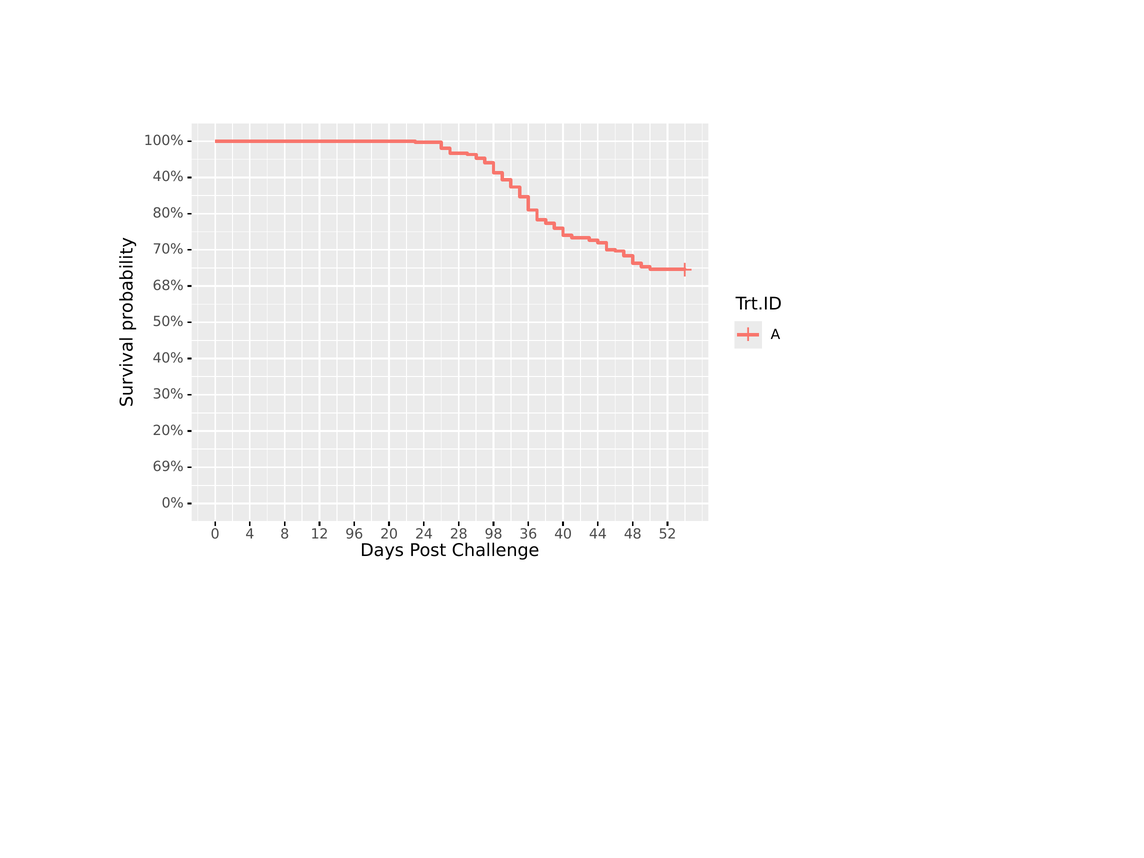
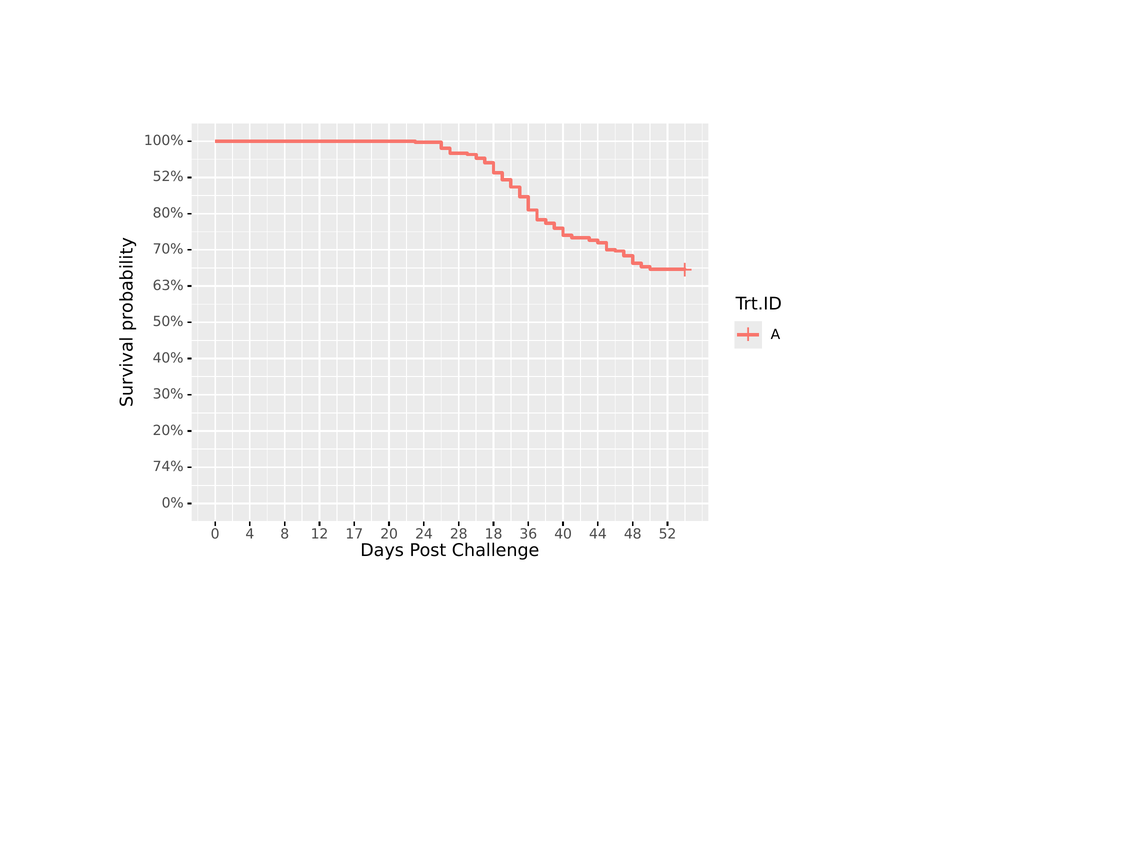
40%: 40% -> 52% (168, 177)
68%: 68% -> 63% (168, 285)
69%: 69% -> 74% (168, 467)
96: 96 -> 17 (354, 534)
98: 98 -> 18 (494, 534)
